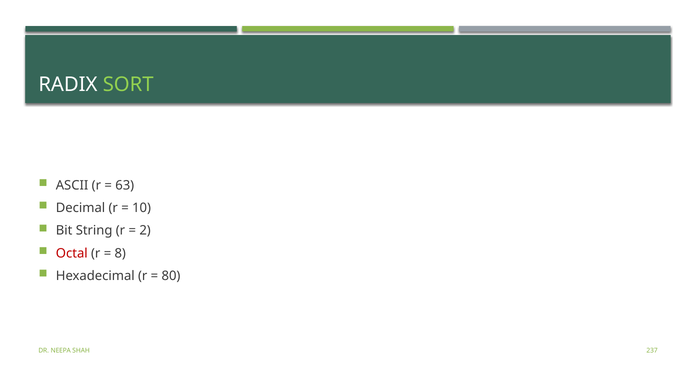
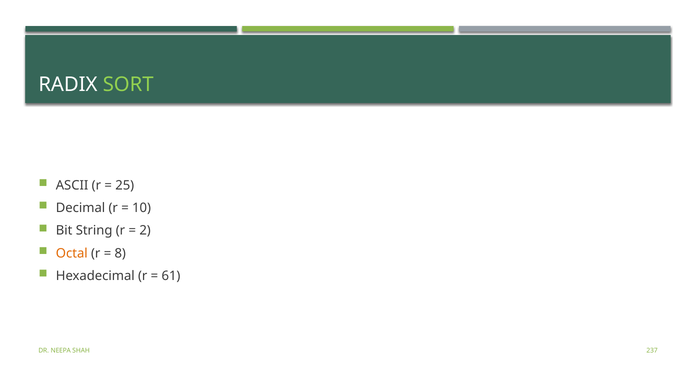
63: 63 -> 25 (125, 185)
Octal colour: red -> orange (72, 253)
80: 80 -> 61 (171, 276)
